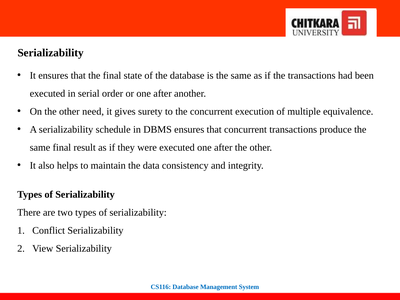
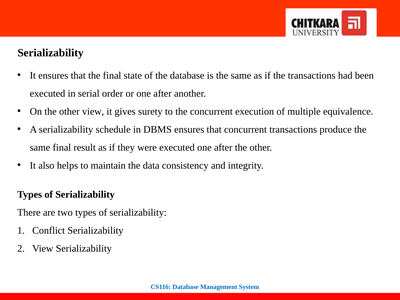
other need: need -> view (93, 112)
